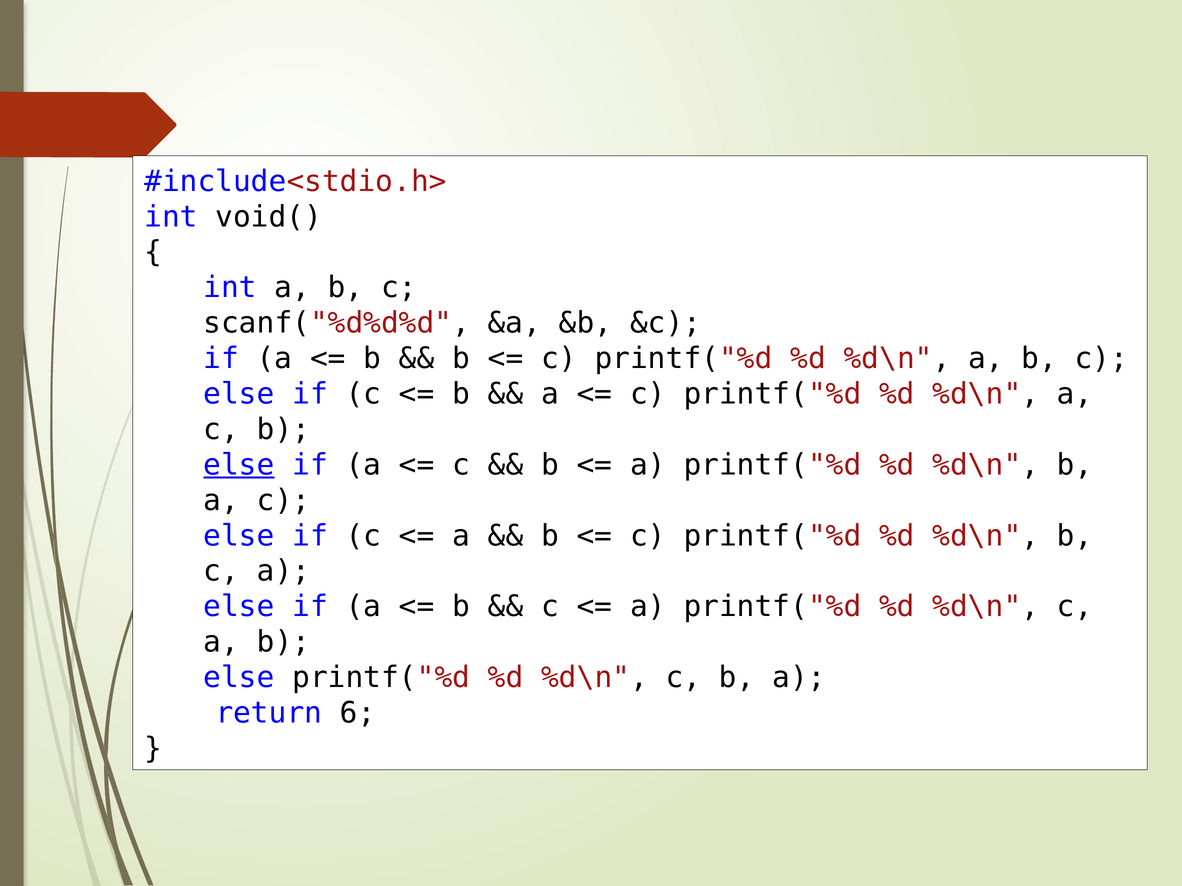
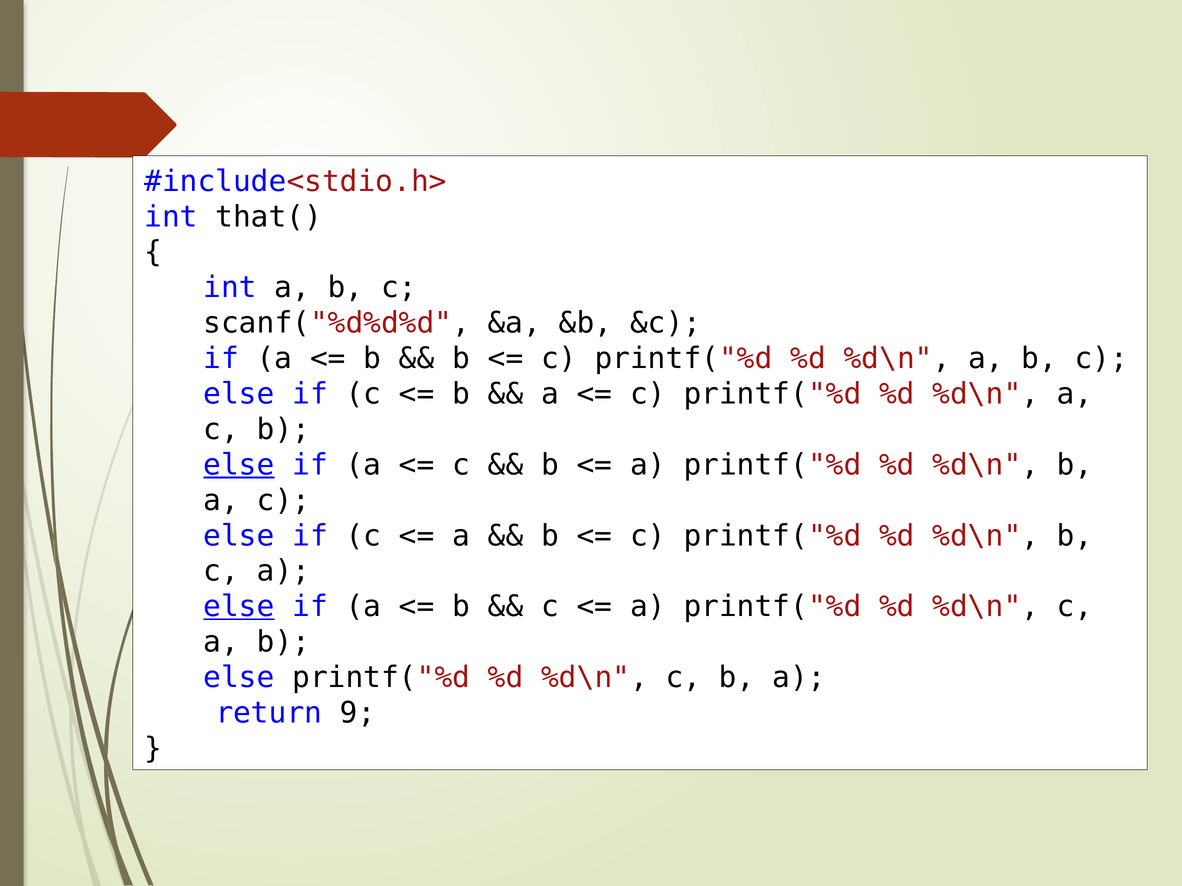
void(: void( -> that( (269, 217)
else underline: none -> present (239, 607)
6: 6 -> 9 (358, 713)
